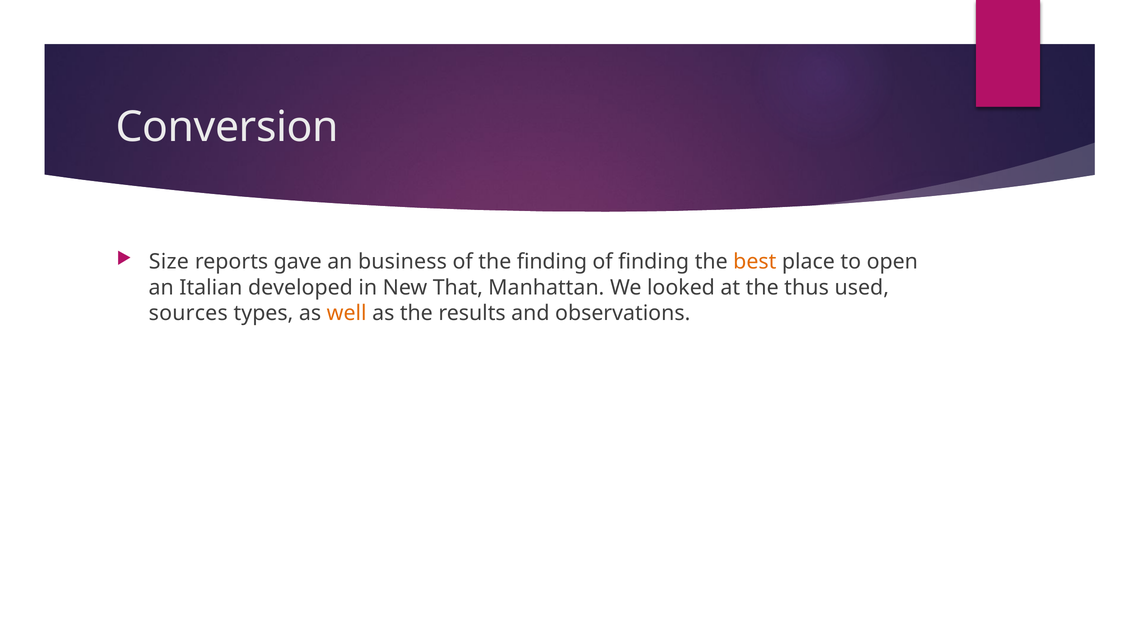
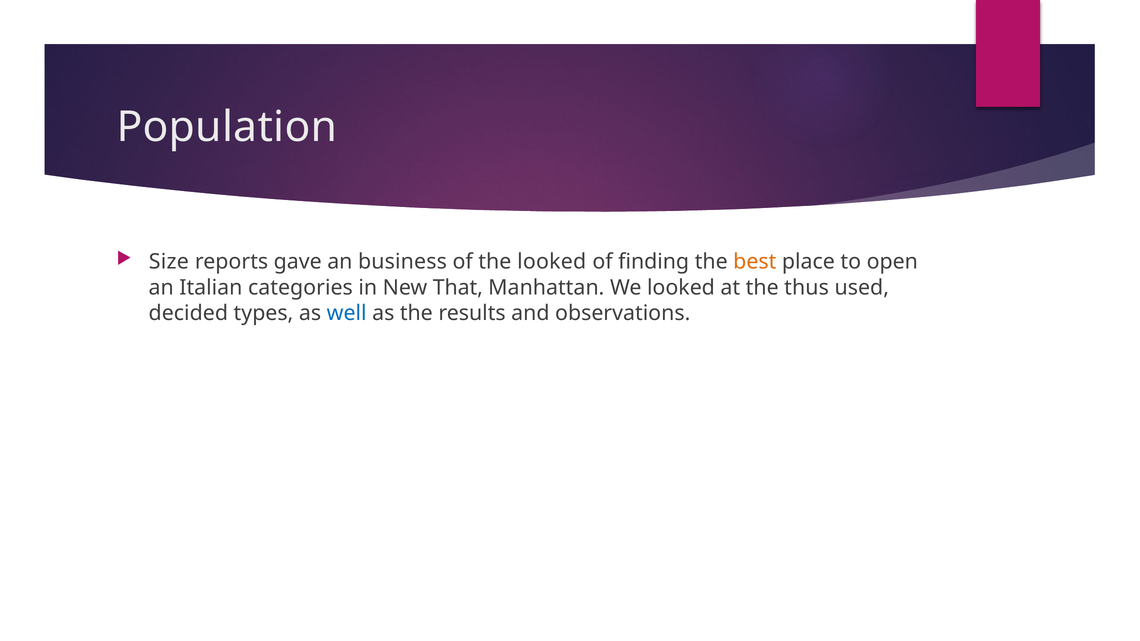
Conversion: Conversion -> Population (227, 127)
the finding: finding -> looked (552, 262)
developed: developed -> categories (300, 288)
sources: sources -> decided (188, 313)
well colour: orange -> blue (347, 313)
